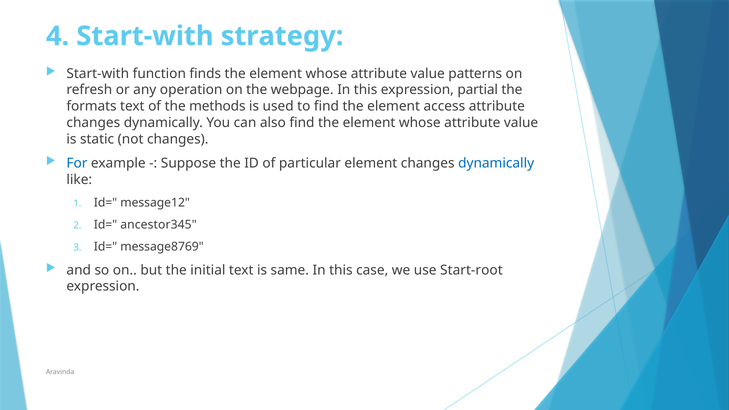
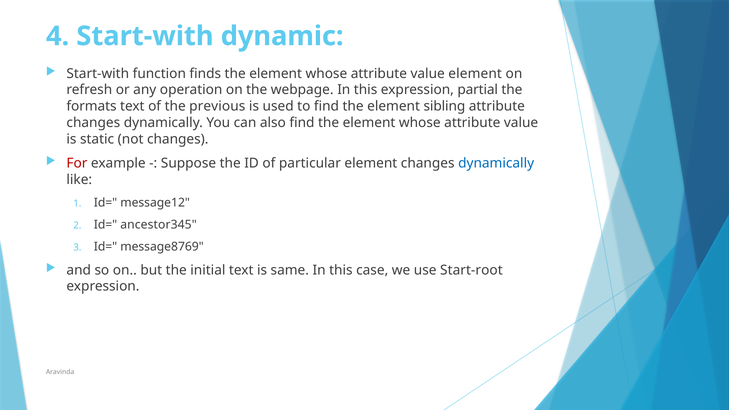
strategy: strategy -> dynamic (282, 36)
value patterns: patterns -> element (475, 74)
methods: methods -> previous (217, 106)
access: access -> sibling (444, 106)
For colour: blue -> red (77, 163)
